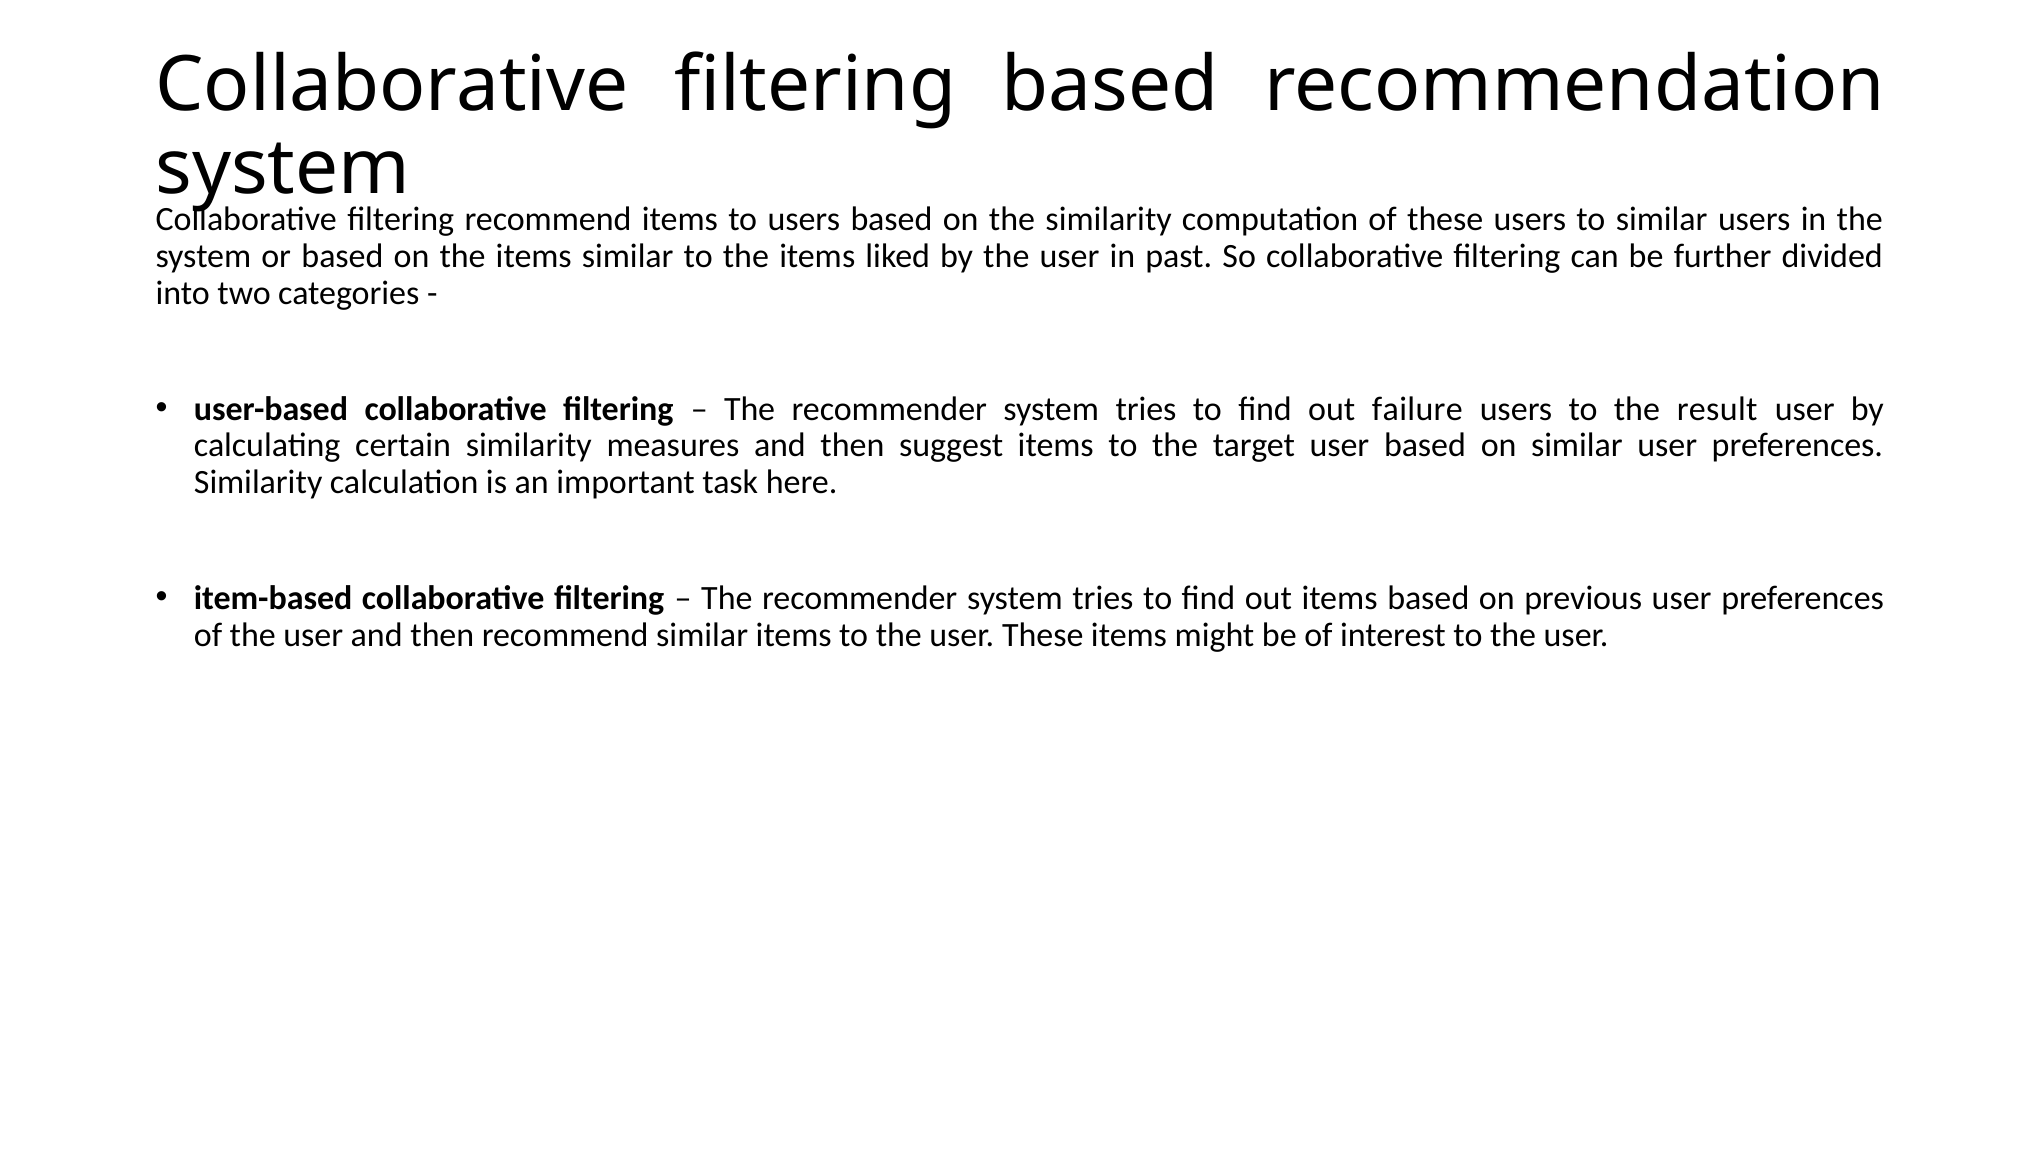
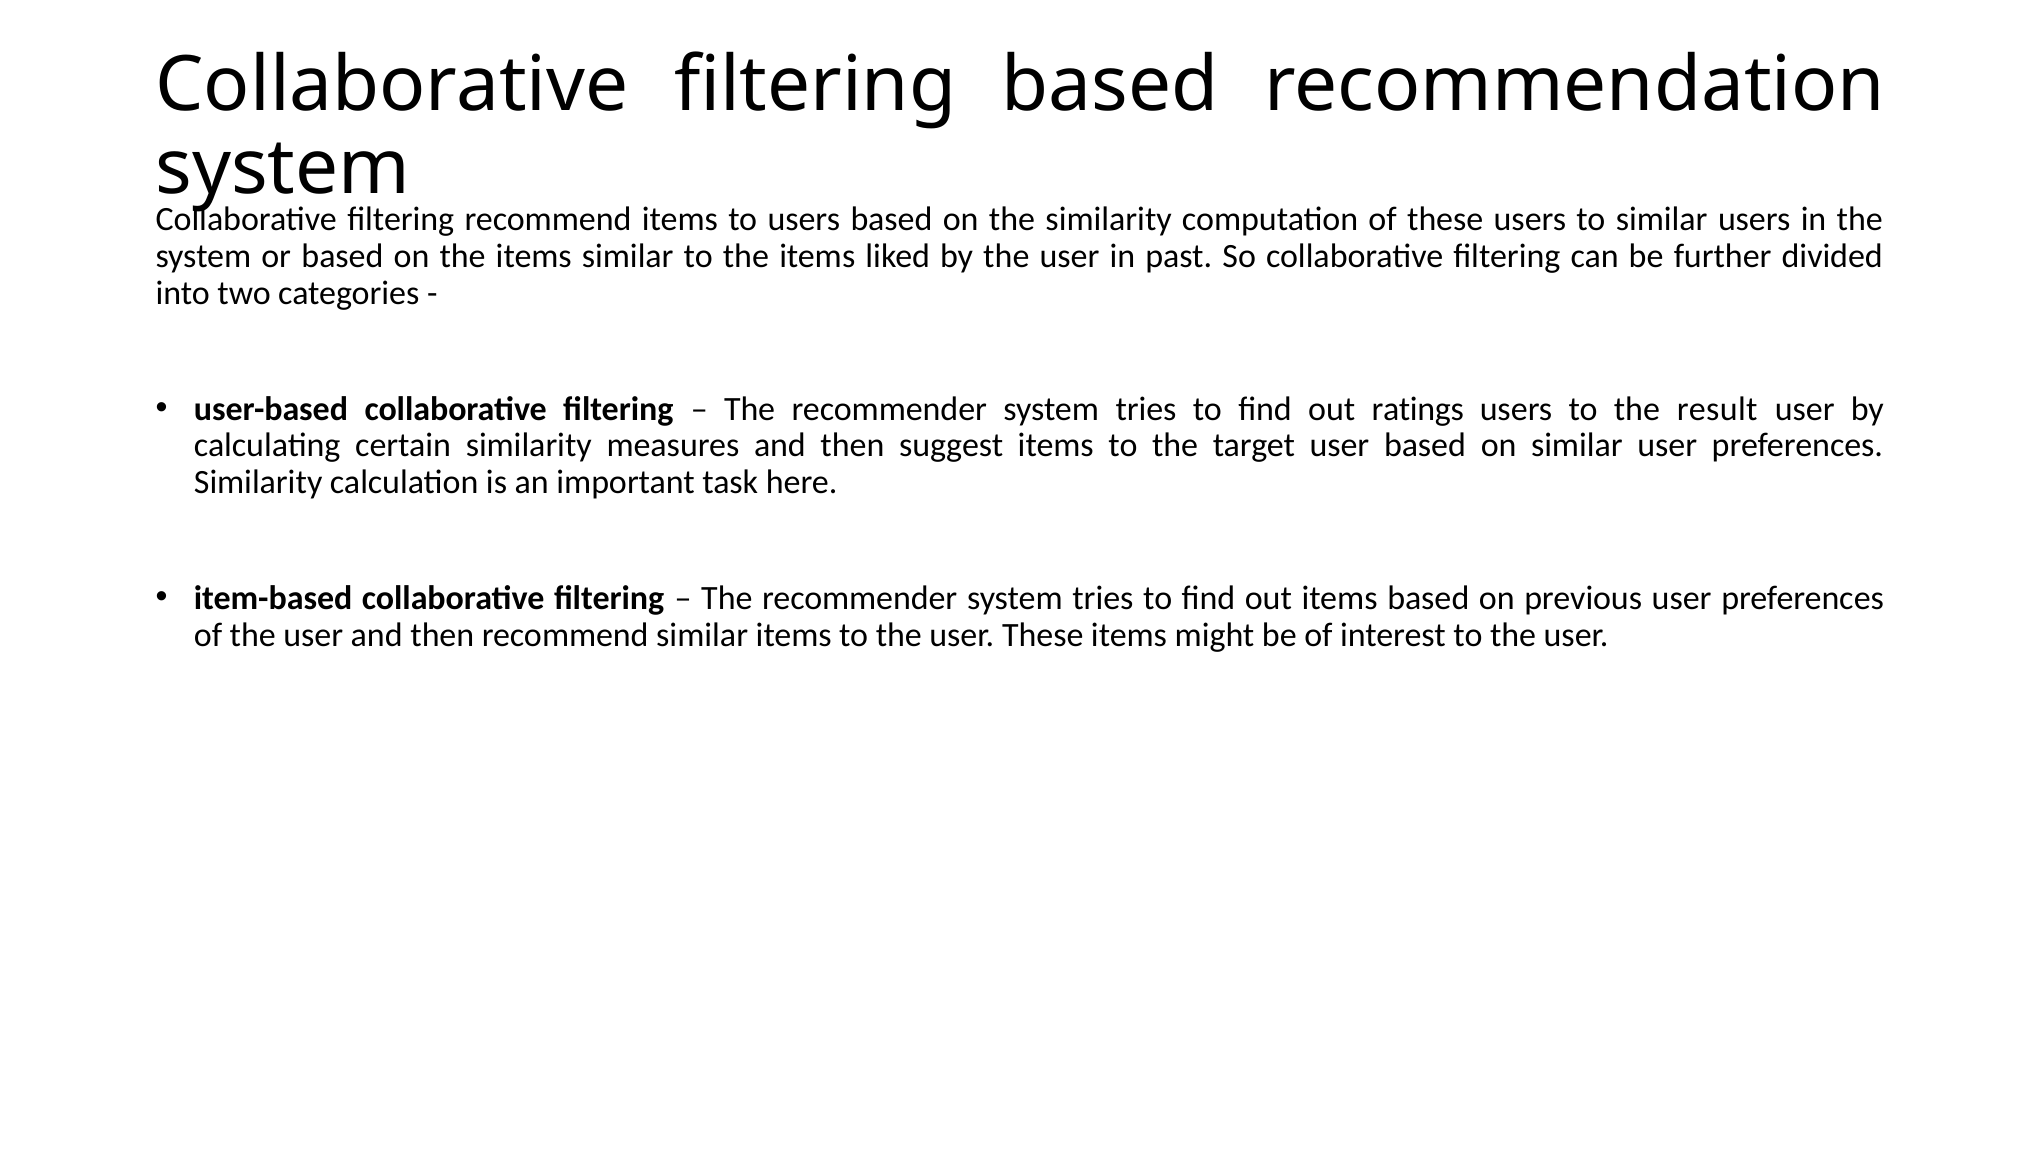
failure: failure -> ratings (1418, 409)
